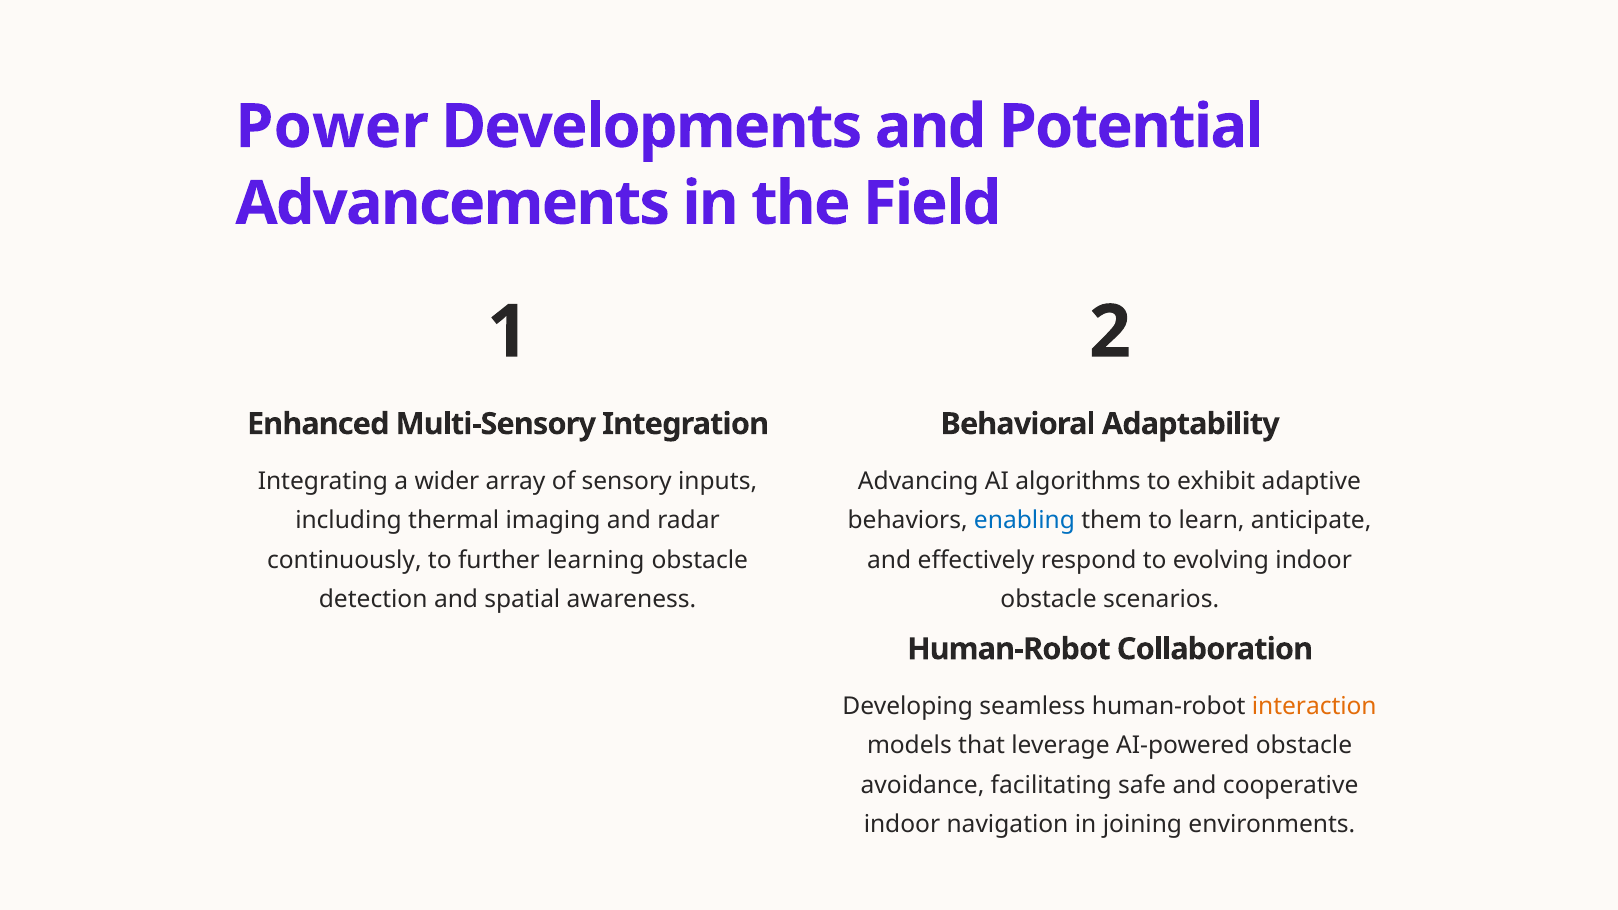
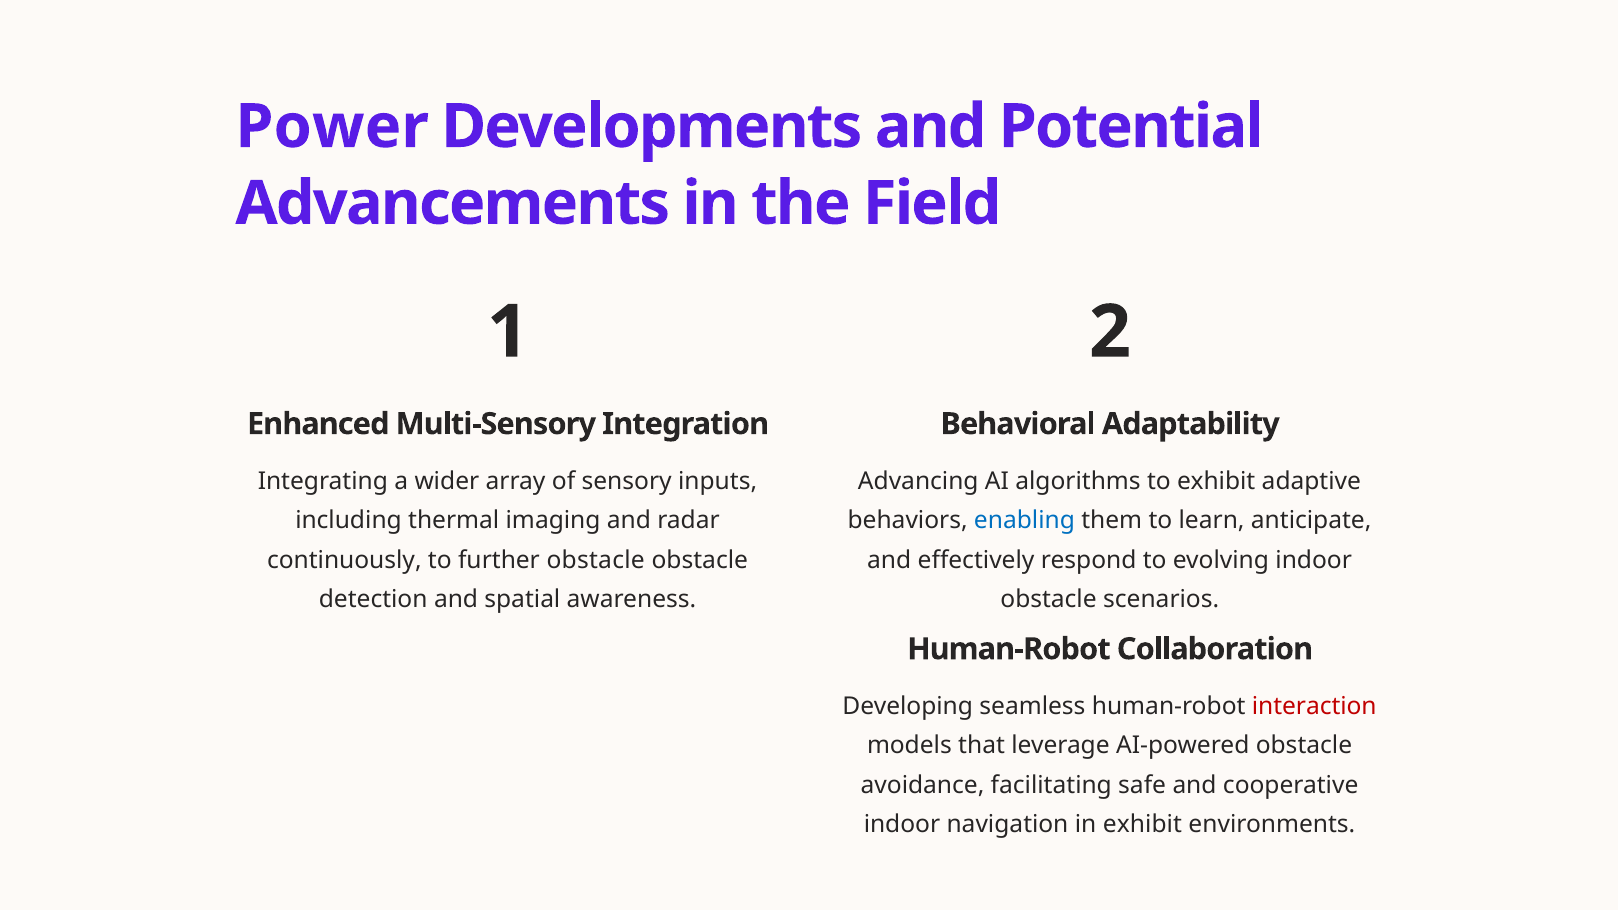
further learning: learning -> obstacle (596, 560)
interaction colour: orange -> red (1314, 707)
in joining: joining -> exhibit (1142, 824)
